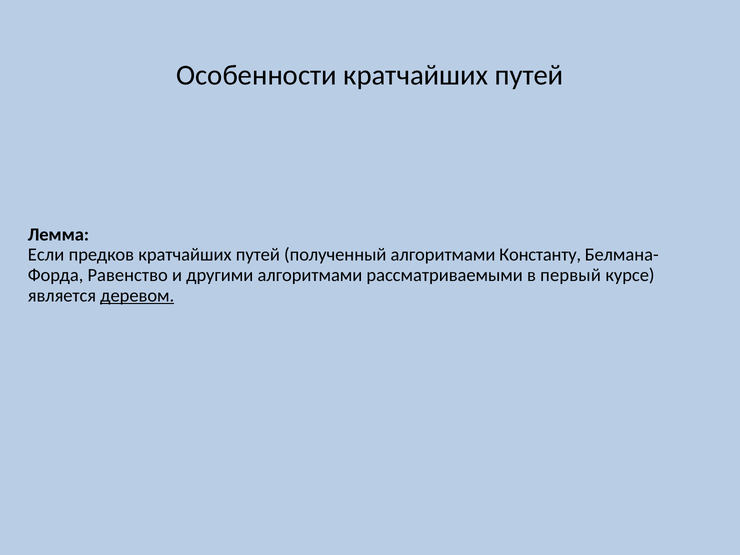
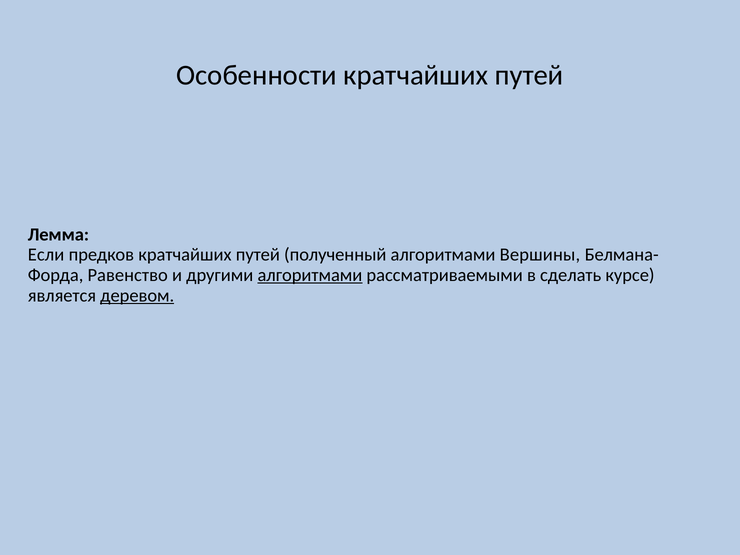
Константу: Константу -> Вершины (540, 255)
алгоритмами underline: none -> present (310, 275)
первый: первый -> сделать (571, 275)
